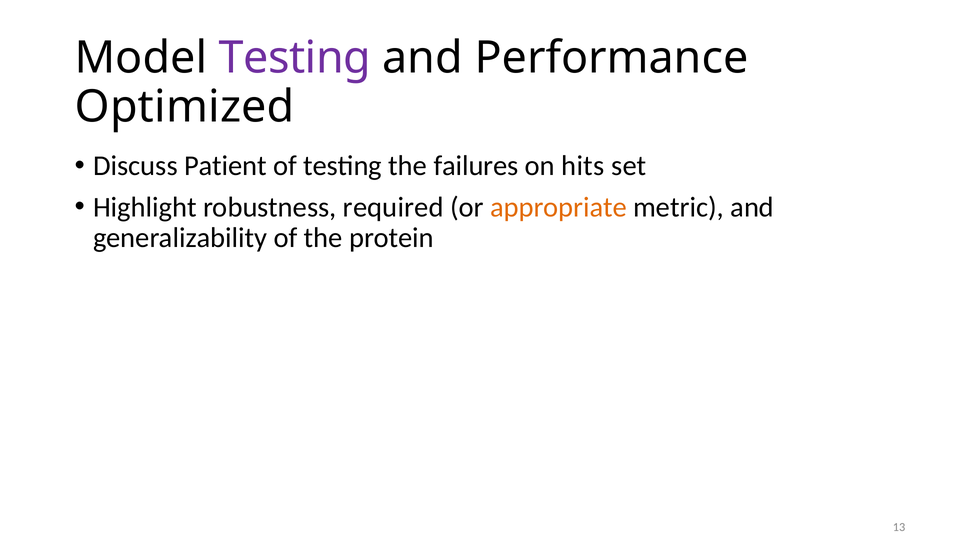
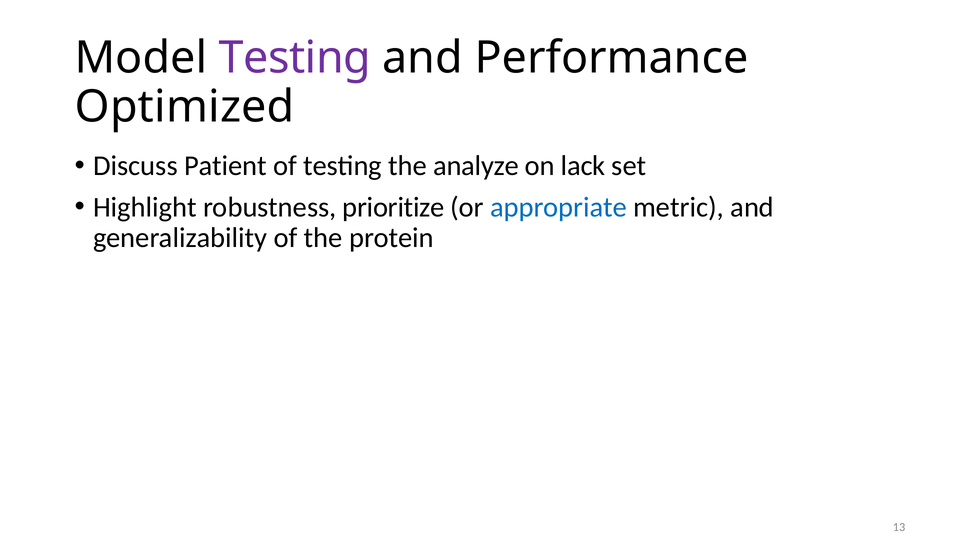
failures: failures -> analyze (476, 166)
hits: hits -> lack (583, 166)
required: required -> prioritize (394, 207)
appropriate colour: orange -> blue (559, 207)
